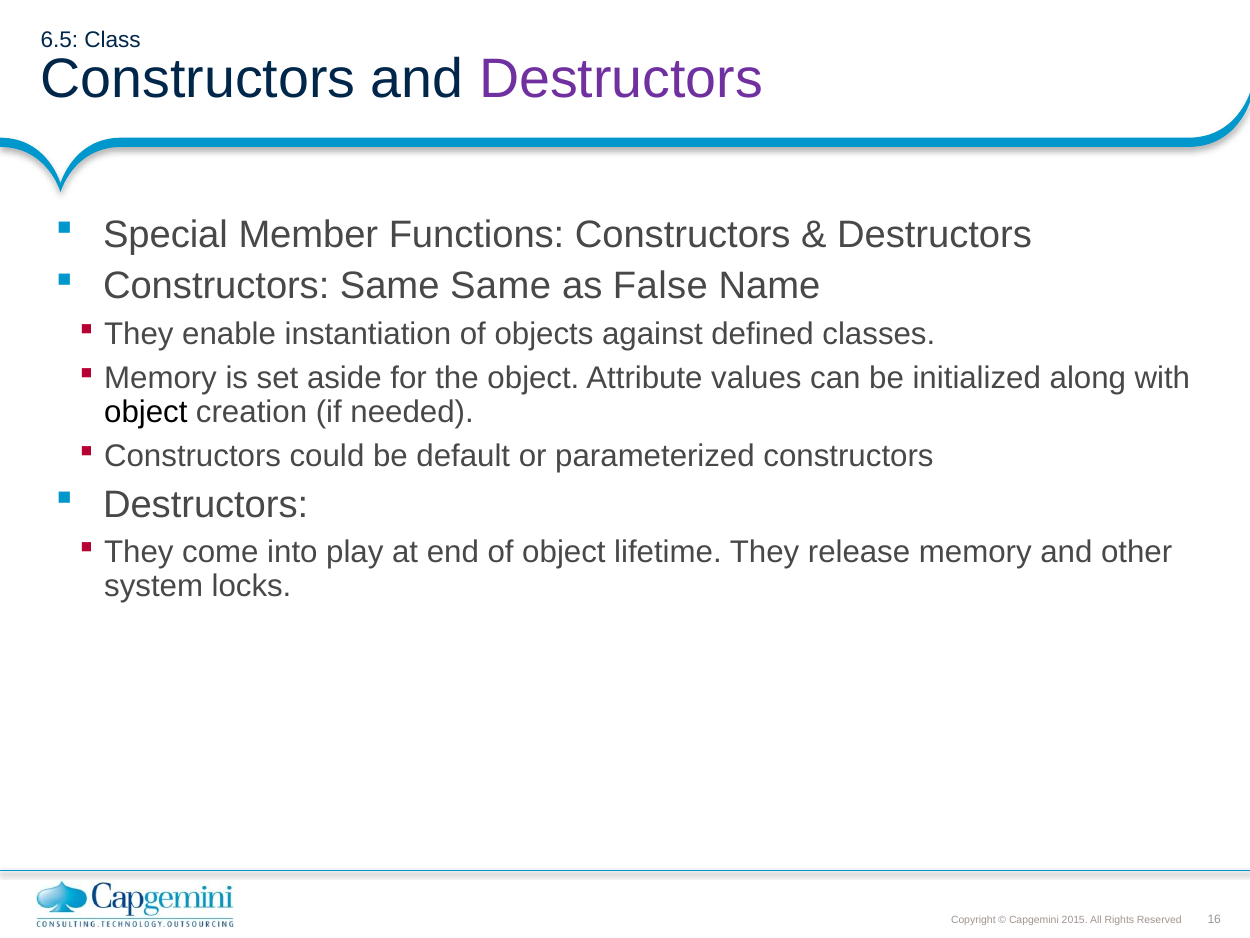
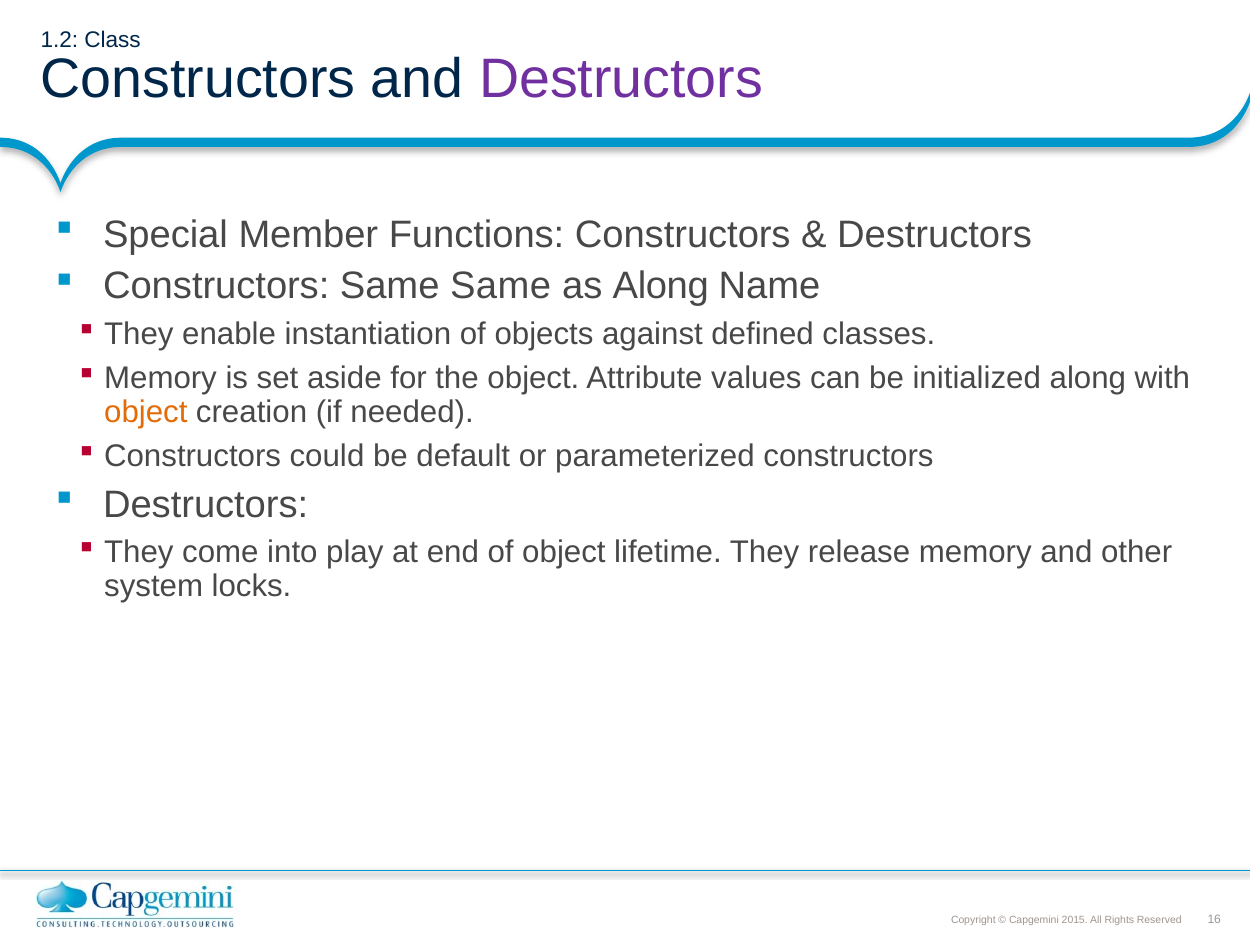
6.5: 6.5 -> 1.2 (59, 40)
as False: False -> Along (661, 286)
object colour: black -> orange (146, 412)
